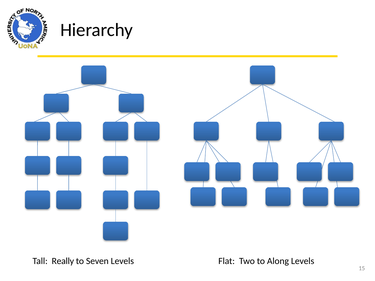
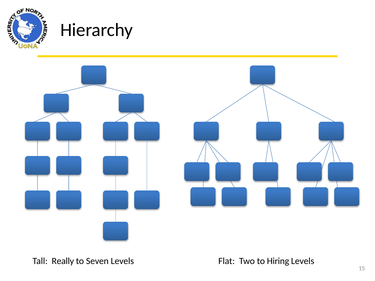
Along: Along -> Hiring (278, 261)
